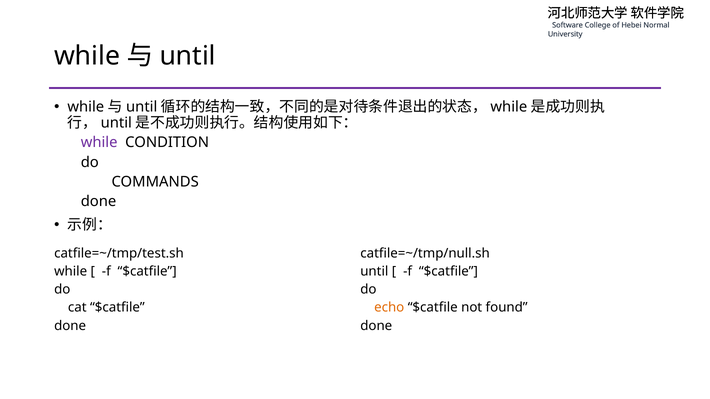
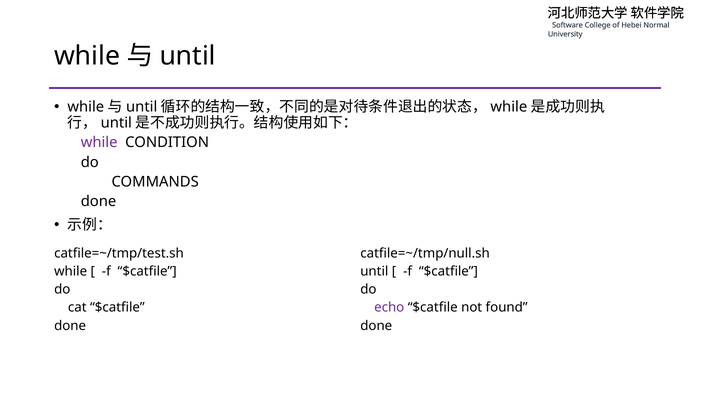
echo colour: orange -> purple (389, 308)
